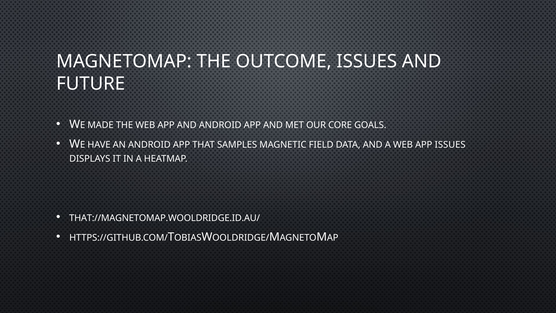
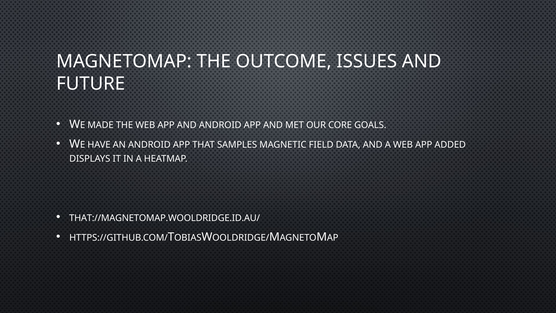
APP ISSUES: ISSUES -> ADDED (450, 145)
